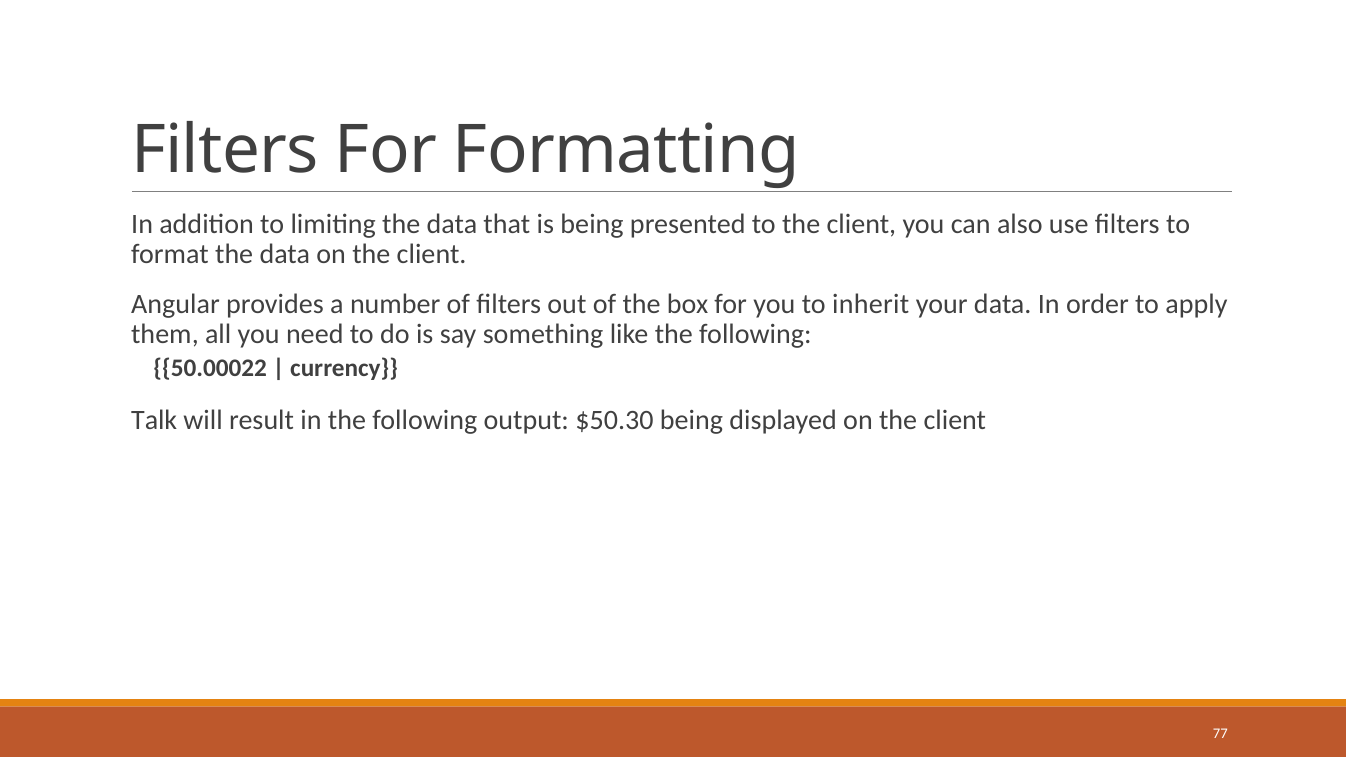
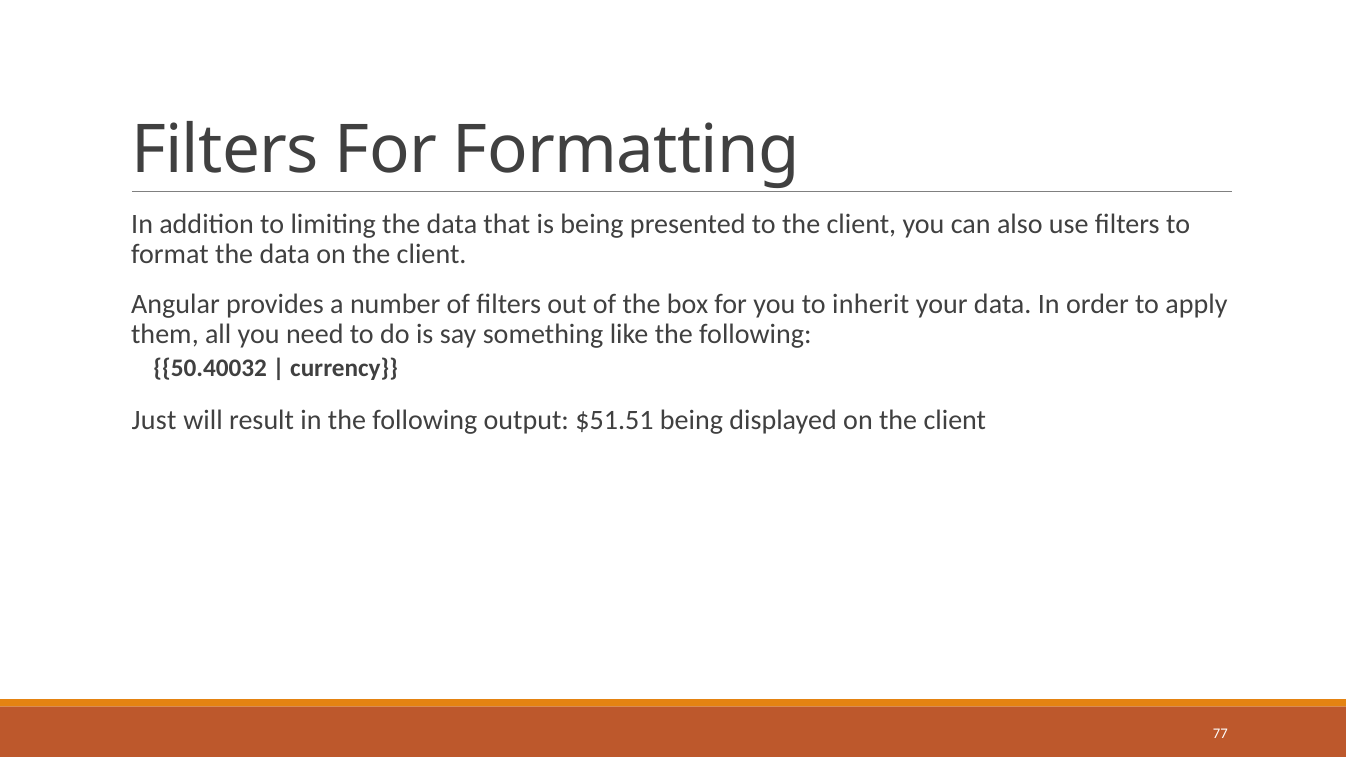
50.00022: 50.00022 -> 50.40032 (210, 369)
Talk: Talk -> Just (154, 420)
$50.30: $50.30 -> $51.51 (614, 420)
